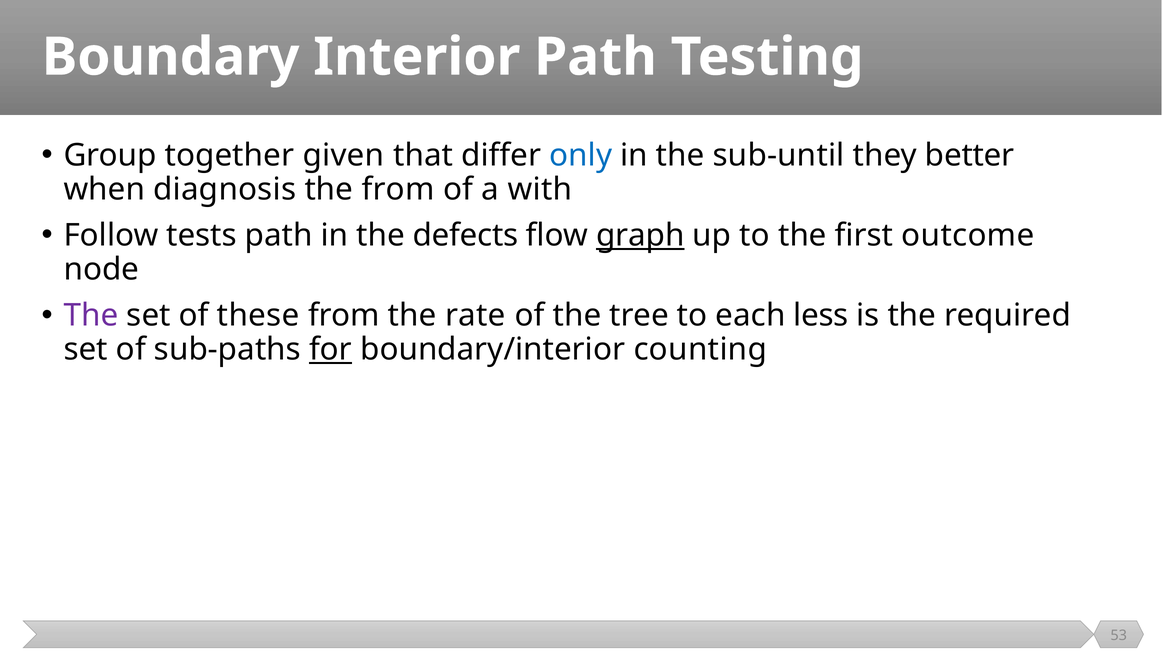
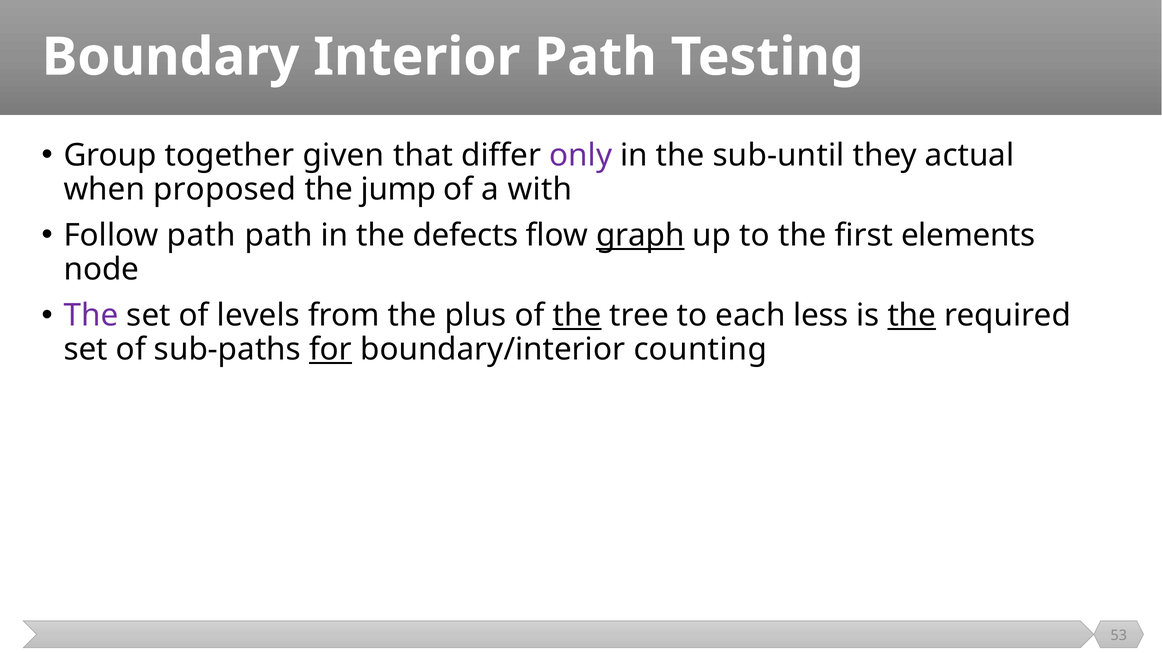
only colour: blue -> purple (581, 155)
better: better -> actual (970, 155)
diagnosis: diagnosis -> proposed (225, 189)
the from: from -> jump (398, 189)
Follow tests: tests -> path (201, 236)
outcome: outcome -> elements (968, 236)
these: these -> levels (258, 316)
rate: rate -> plus (476, 316)
the underline: none -> present (577, 316)
the underline: none -> present (912, 316)
